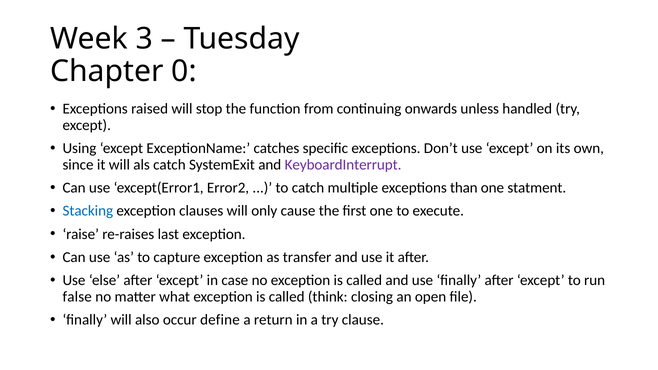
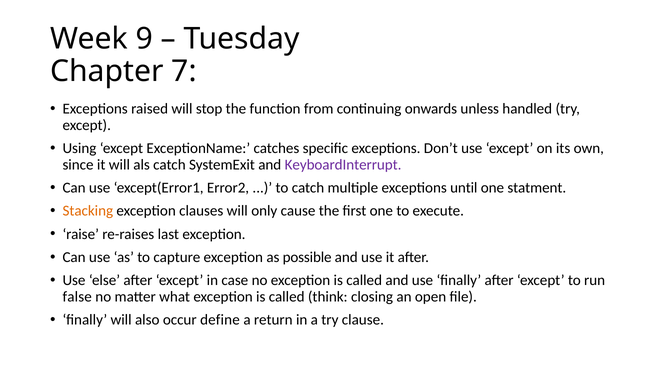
3: 3 -> 9 (144, 39)
0: 0 -> 7 (184, 72)
than: than -> until (464, 188)
Stacking colour: blue -> orange (88, 211)
transfer: transfer -> possible (307, 257)
